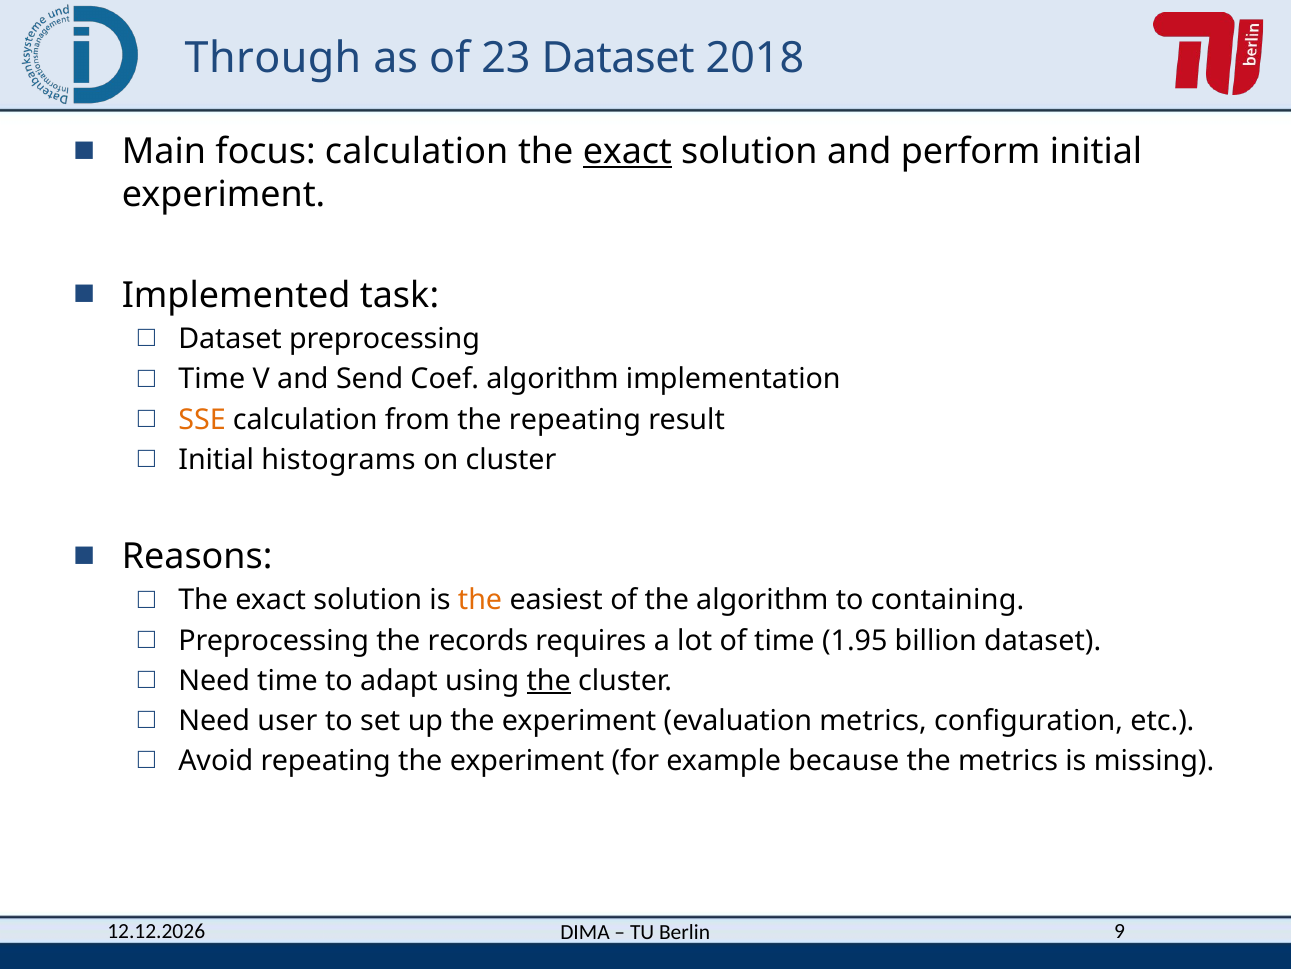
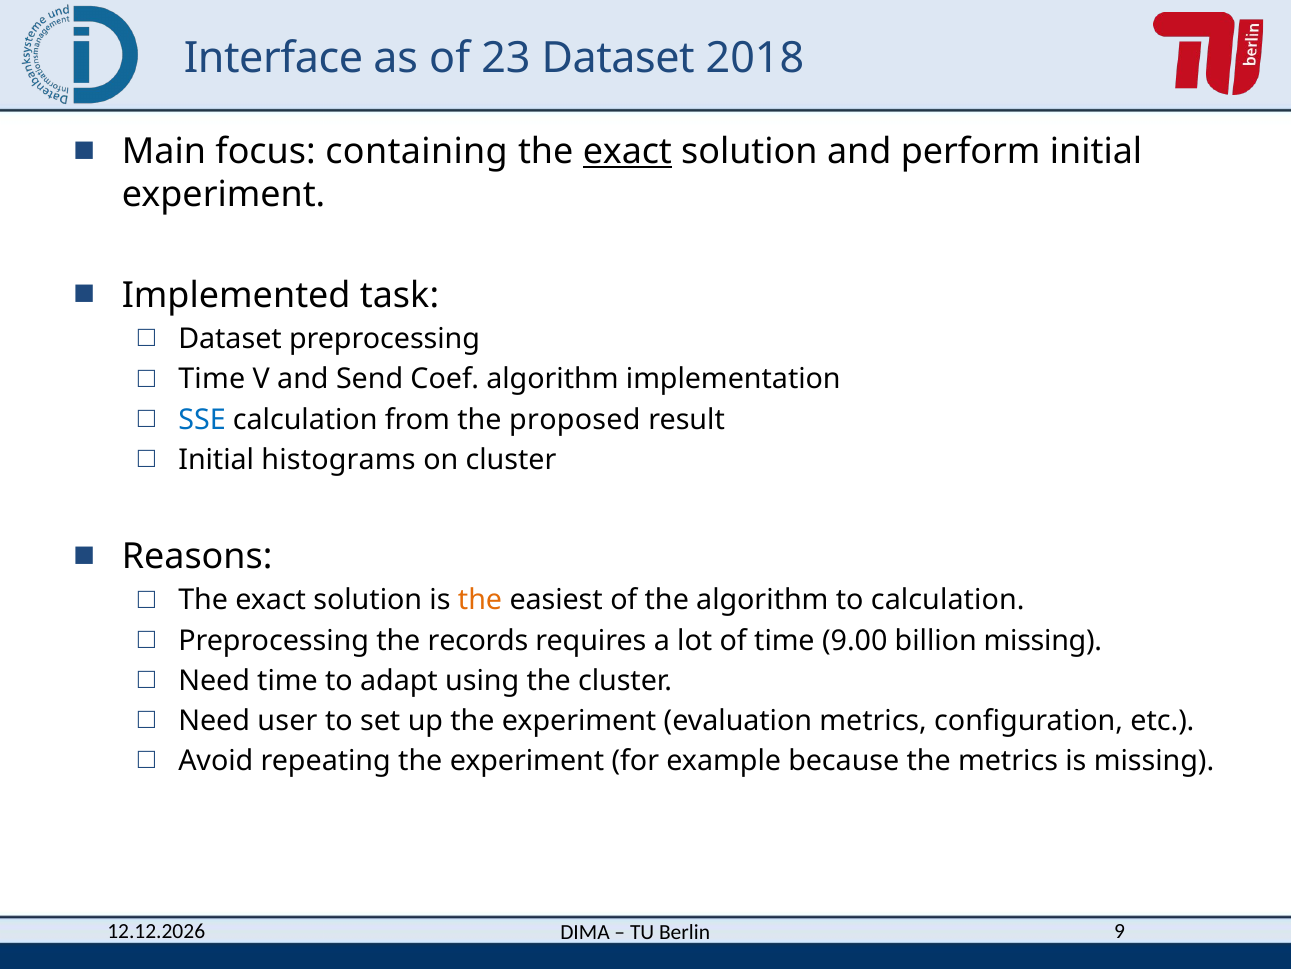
Through: Through -> Interface (273, 58)
focus calculation: calculation -> containing (417, 152)
SSE colour: orange -> blue (202, 419)
the repeating: repeating -> proposed (575, 419)
to containing: containing -> calculation (948, 600)
1.95: 1.95 -> 9.00 (855, 640)
billion dataset: dataset -> missing (1043, 640)
the underline: present -> none (549, 680)
